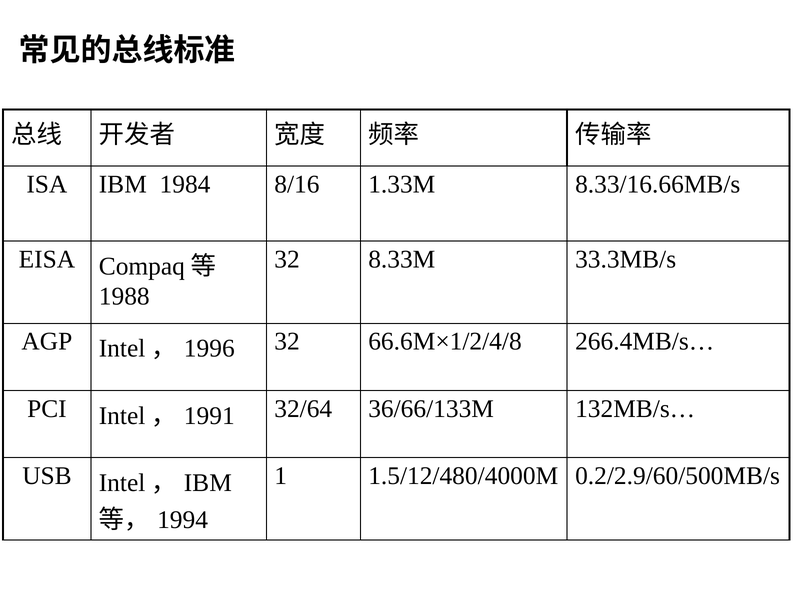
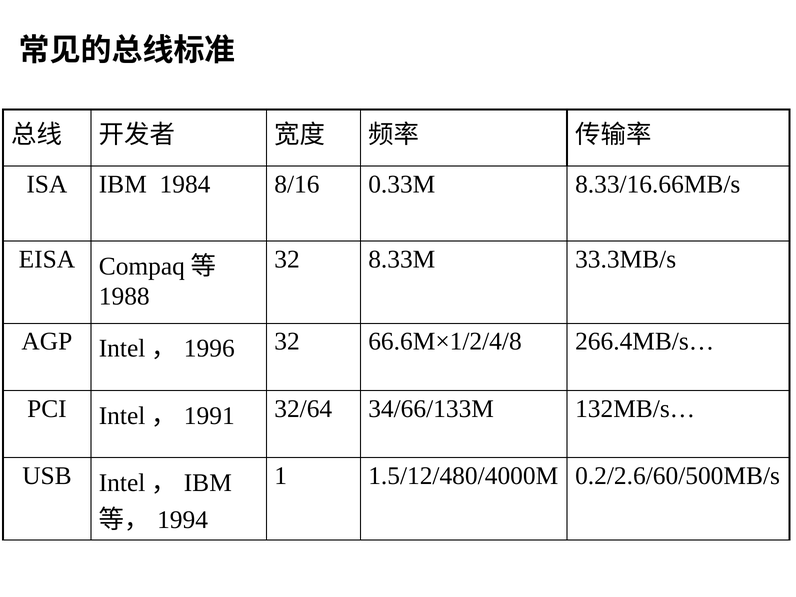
1.33M: 1.33M -> 0.33M (402, 184)
36/66/133M: 36/66/133M -> 34/66/133M (431, 409)
0.2/2.9/60/500MB/s: 0.2/2.9/60/500MB/s -> 0.2/2.6/60/500MB/s (678, 476)
